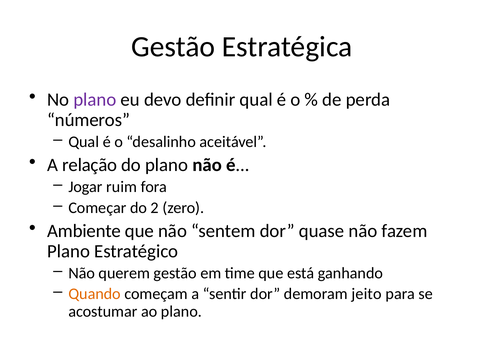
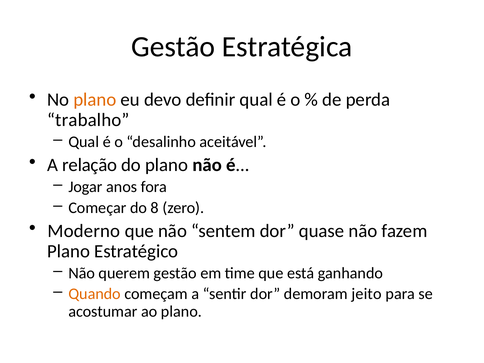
plano colour: purple -> orange (95, 100)
números: números -> trabalho (88, 120)
ruim: ruim -> anos (122, 187)
2: 2 -> 8 (155, 208)
Ambiente: Ambiente -> Moderno (84, 231)
